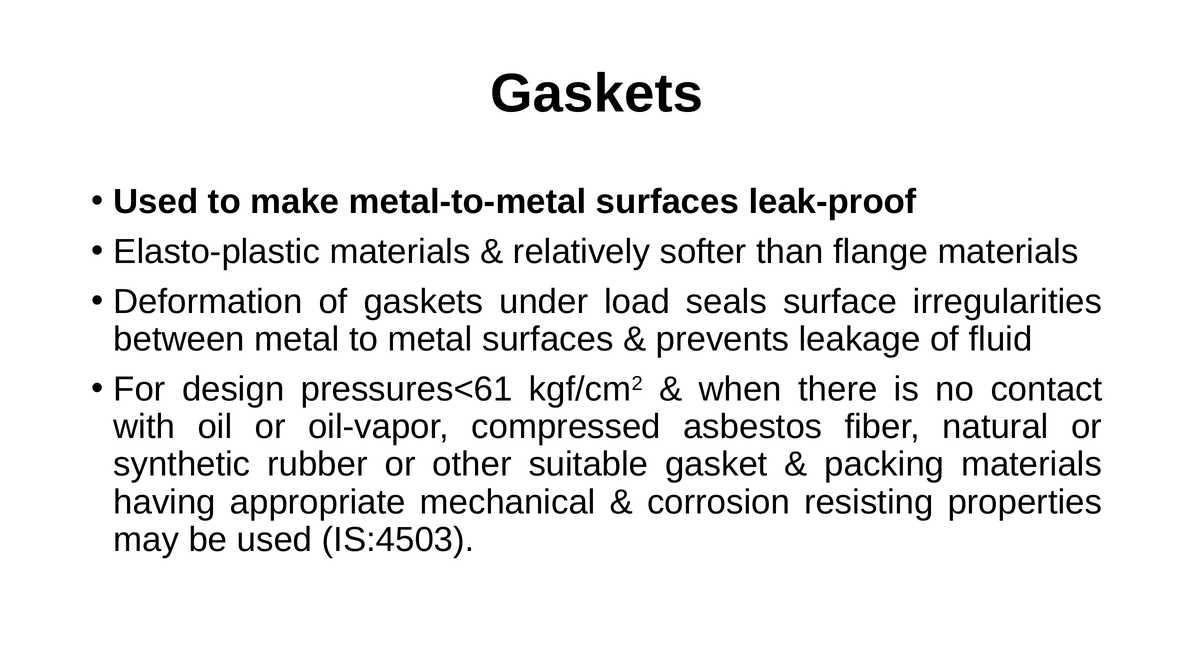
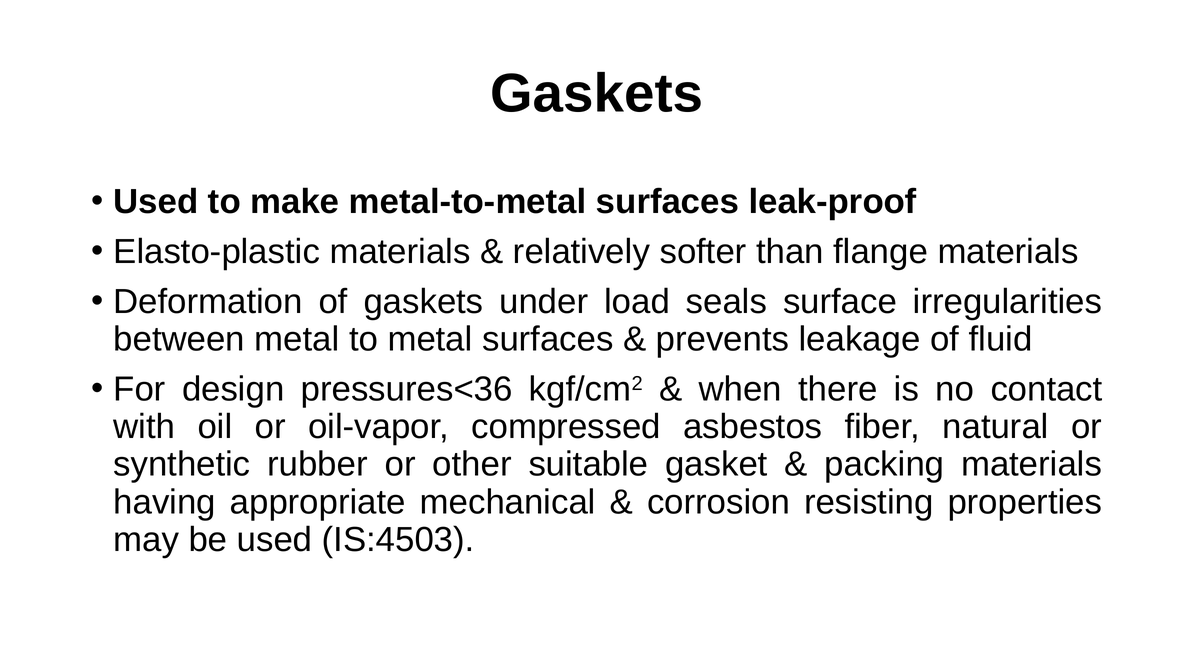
pressures<61: pressures<61 -> pressures<36 (407, 390)
